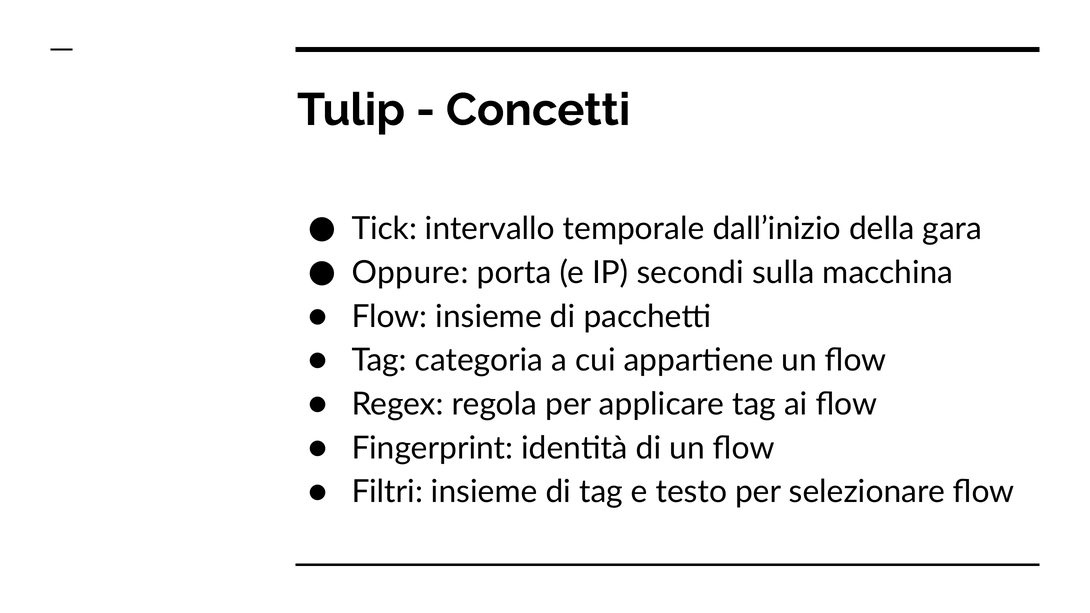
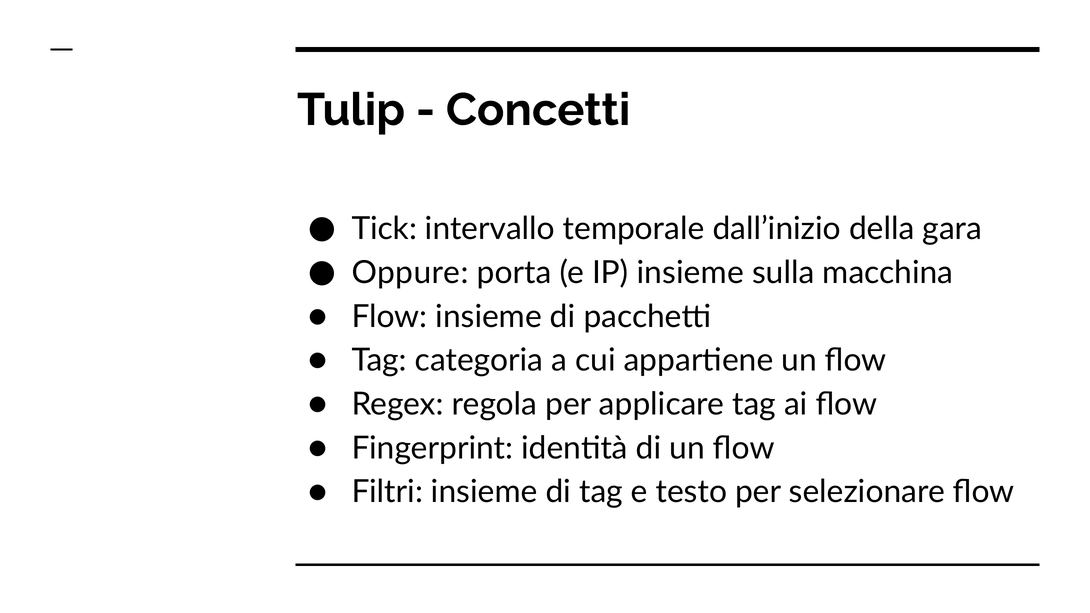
IP secondi: secondi -> insieme (690, 273)
